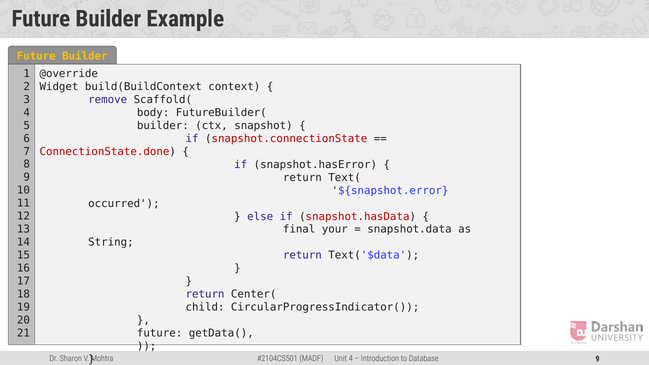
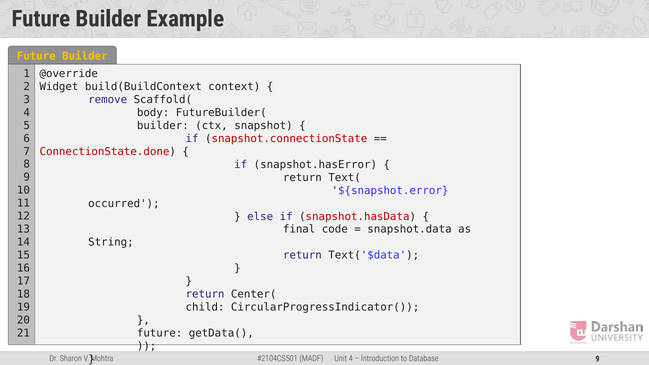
your: your -> code (335, 229)
